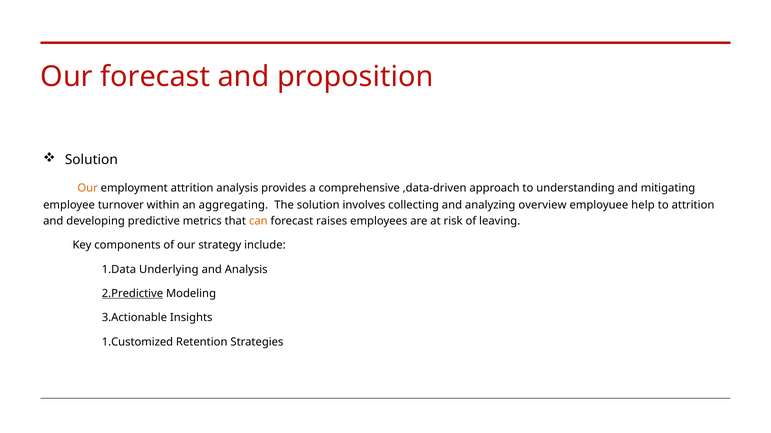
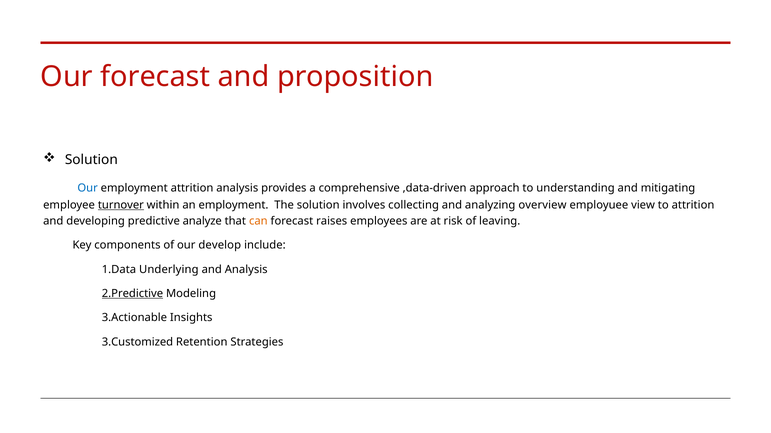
Our colour: orange -> blue (88, 188)
turnover underline: none -> present (121, 205)
an aggregating: aggregating -> employment (233, 205)
help: help -> view (643, 205)
metrics: metrics -> analyze (202, 221)
strategy: strategy -> develop (220, 246)
1.Customized: 1.Customized -> 3.Customized (137, 342)
